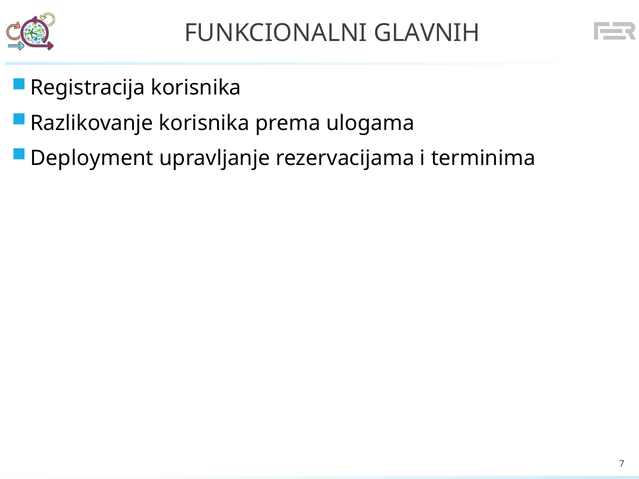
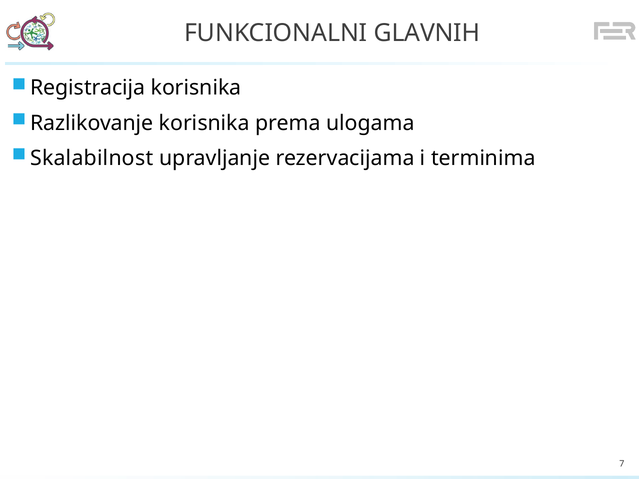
Deployment: Deployment -> Skalabilnost (92, 158)
